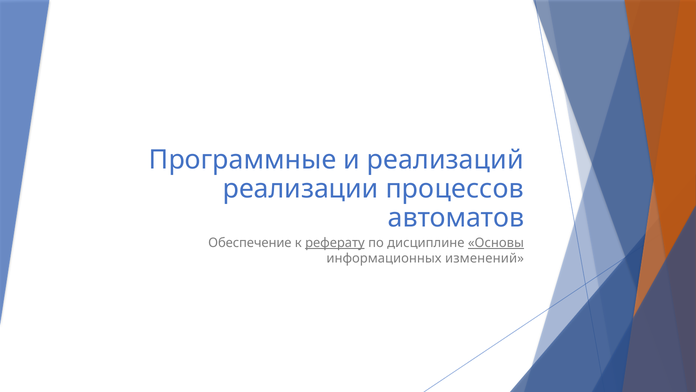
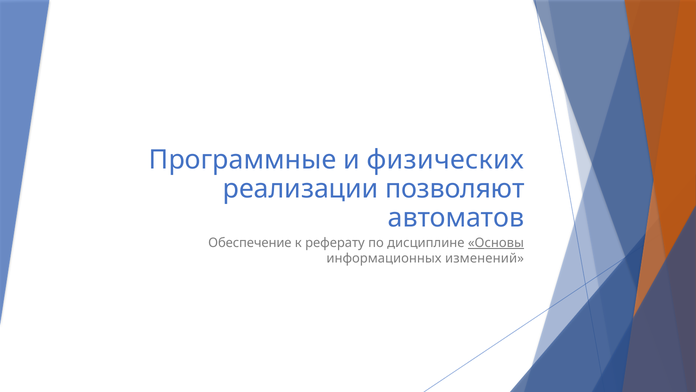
реализаций: реализаций -> физических (445, 160)
процессов: процессов -> позволяют (455, 189)
реферату underline: present -> none (335, 243)
